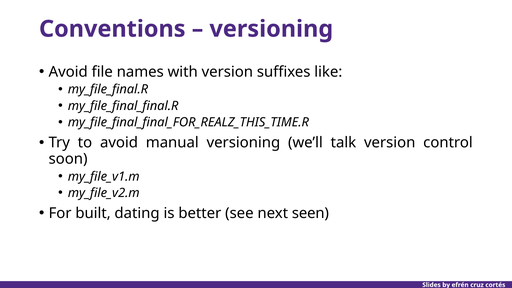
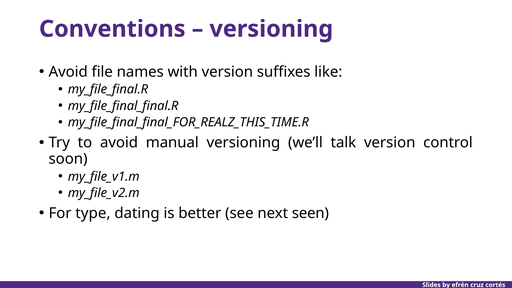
built: built -> type (93, 213)
